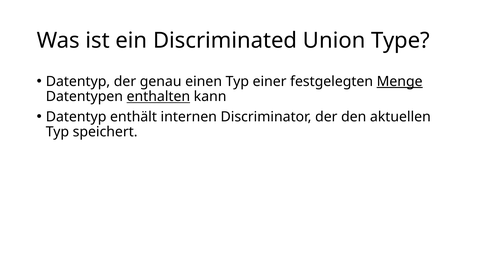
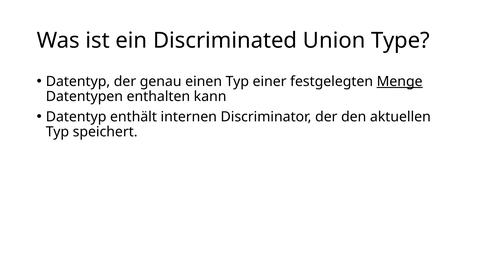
enthalten underline: present -> none (158, 97)
